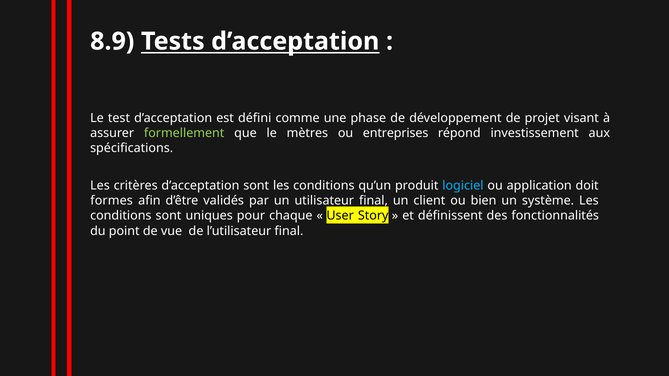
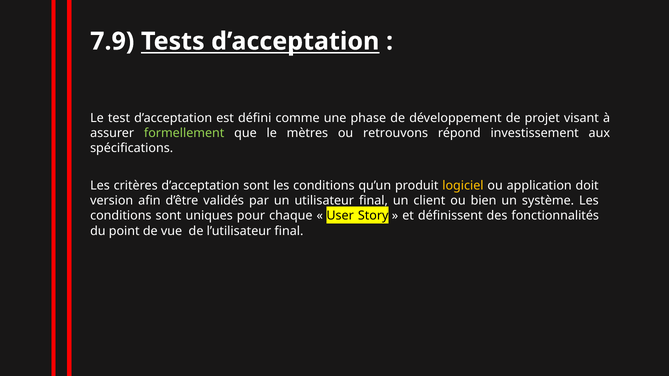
8.9: 8.9 -> 7.9 (112, 41)
entreprises: entreprises -> retrouvons (396, 133)
logiciel colour: light blue -> yellow (463, 186)
formes: formes -> version (112, 201)
